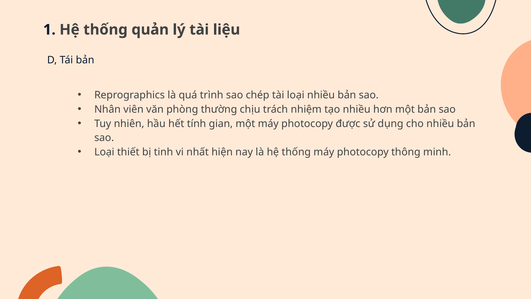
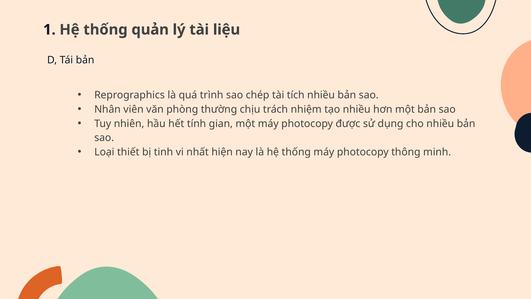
tài loại: loại -> tích (296, 95)
